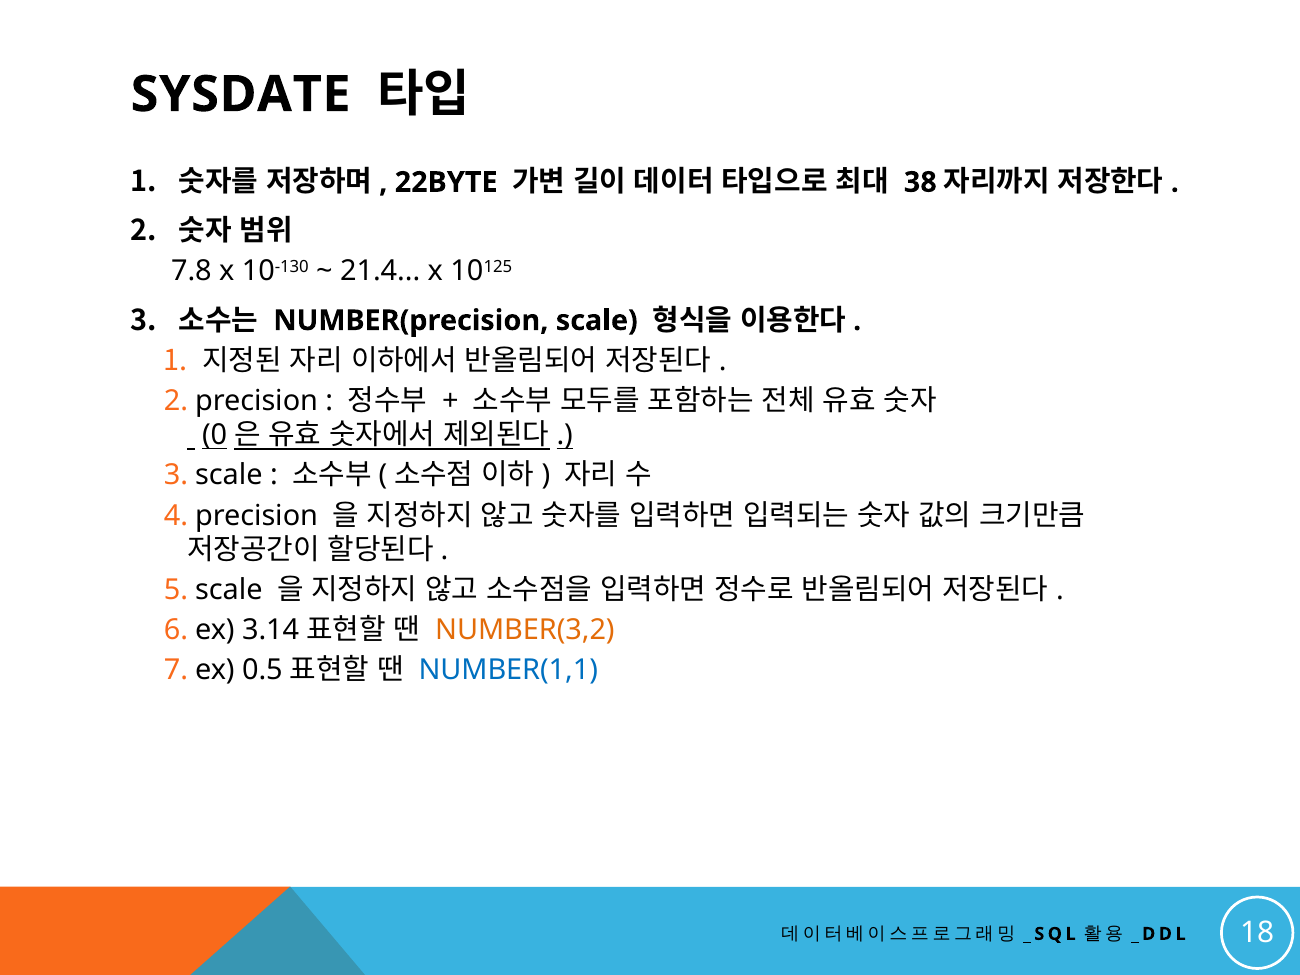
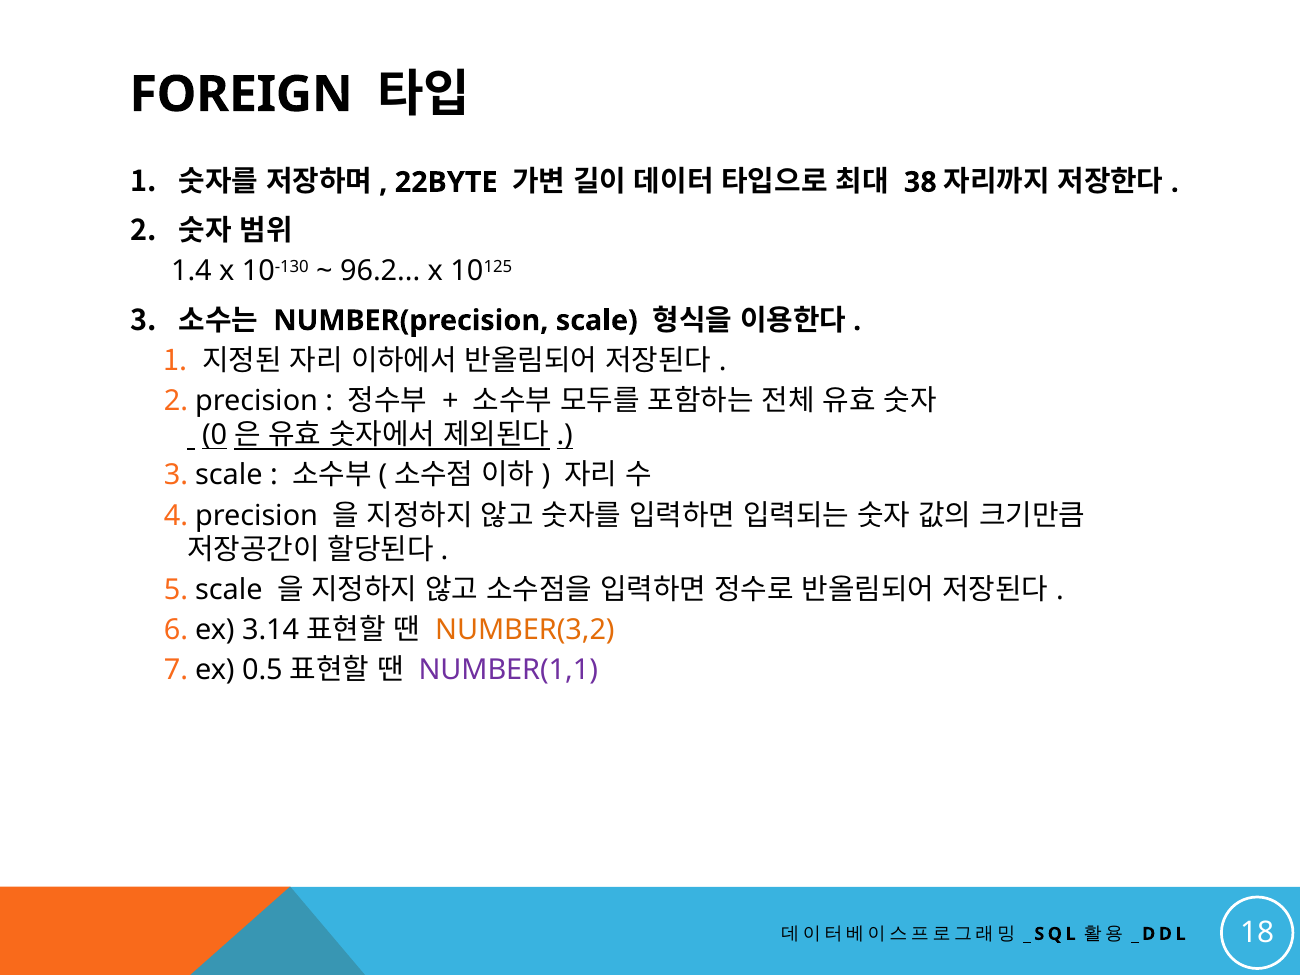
SYSDATE: SYSDATE -> FOREIGN (241, 94)
7.8: 7.8 -> 1.4 (191, 271)
21.4: 21.4 -> 96.2 (380, 271)
NUMBER(1,1 colour: blue -> purple (508, 670)
